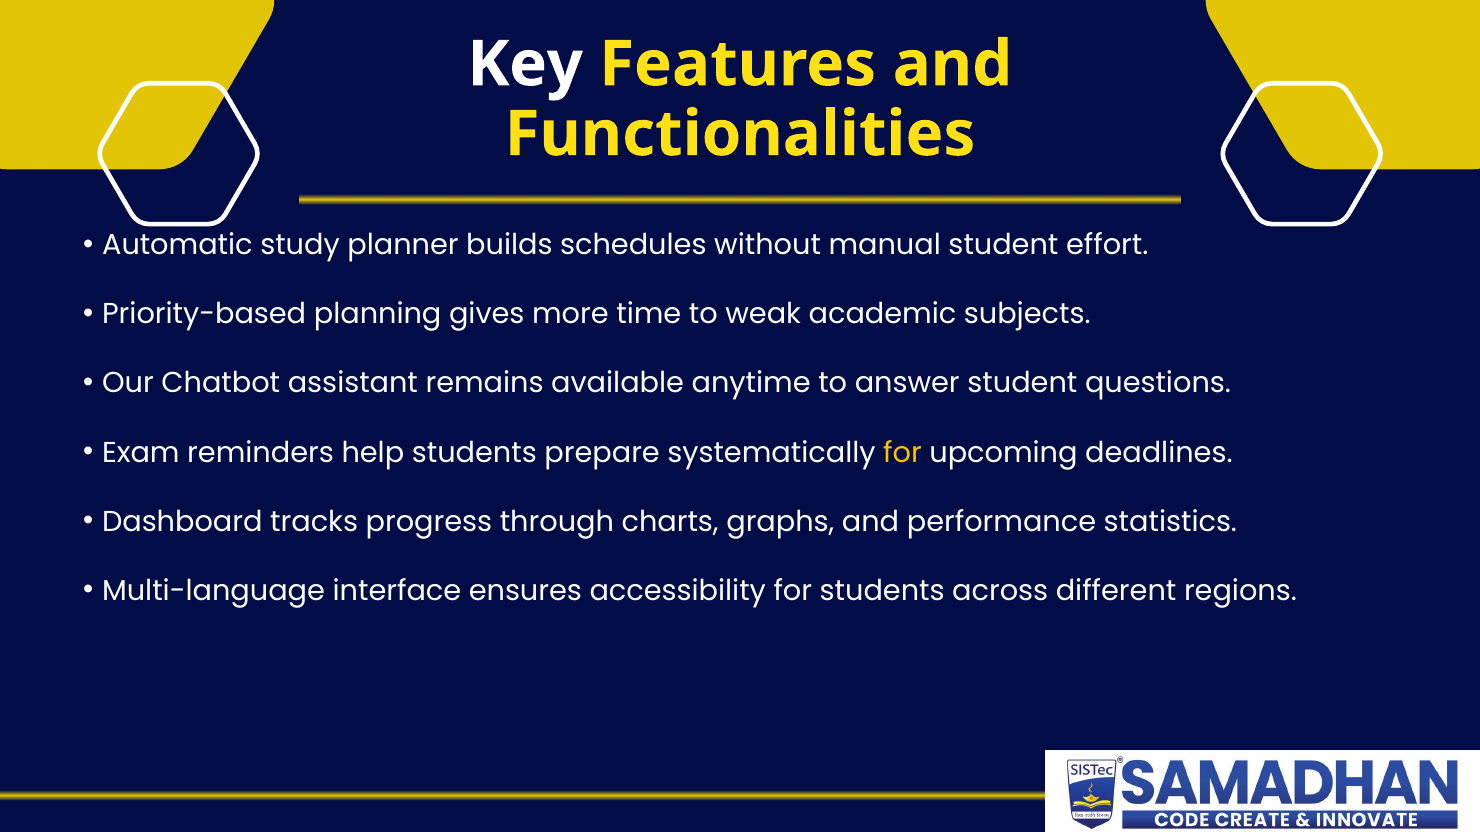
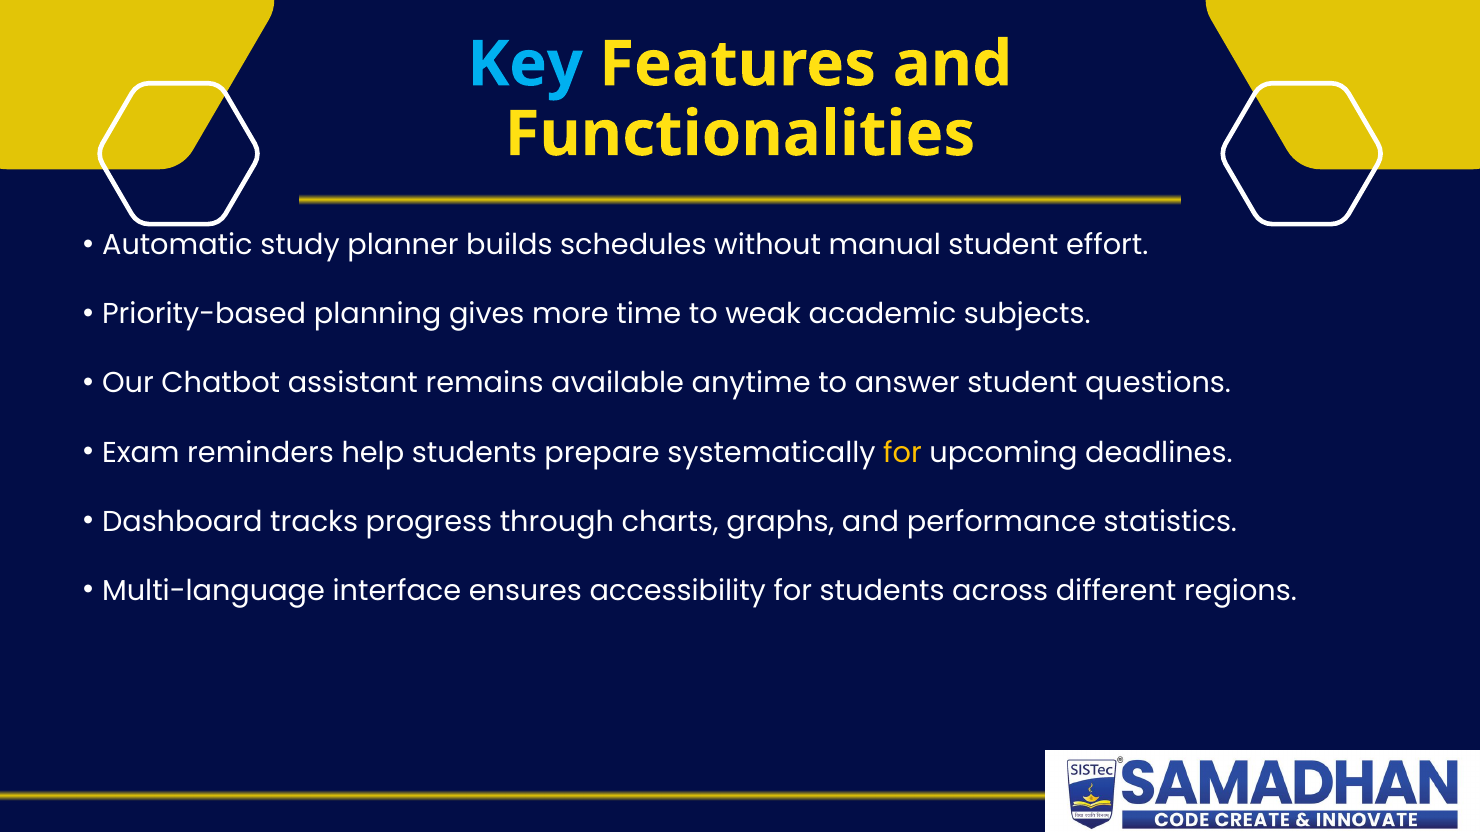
Key colour: white -> light blue (525, 64)
